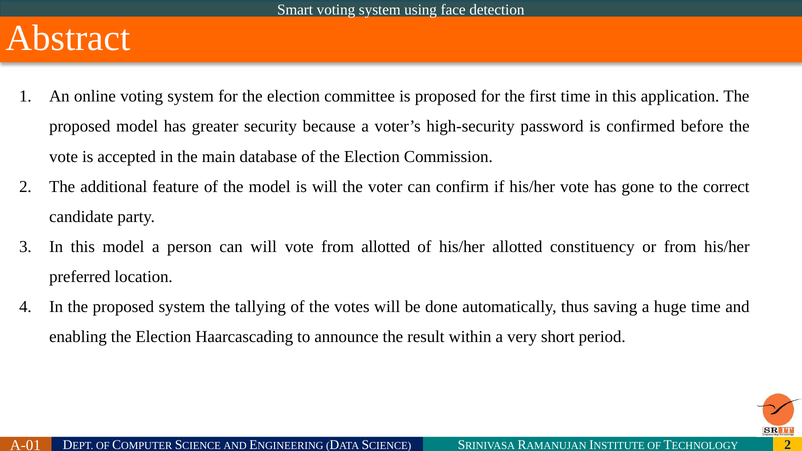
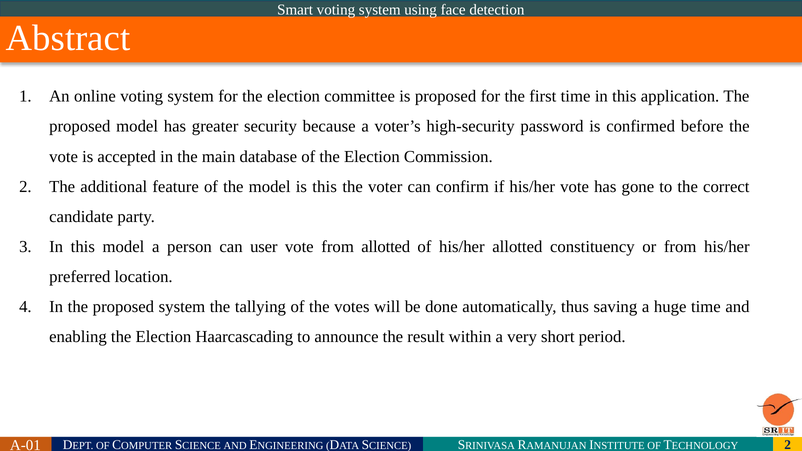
is will: will -> this (325, 187)
can will: will -> user (264, 247)
